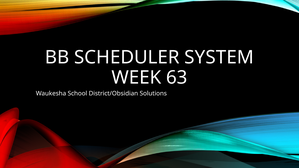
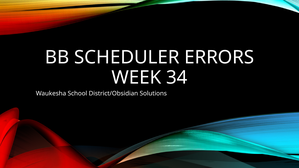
SYSTEM: SYSTEM -> ERRORS (219, 57)
63: 63 -> 34 (177, 78)
